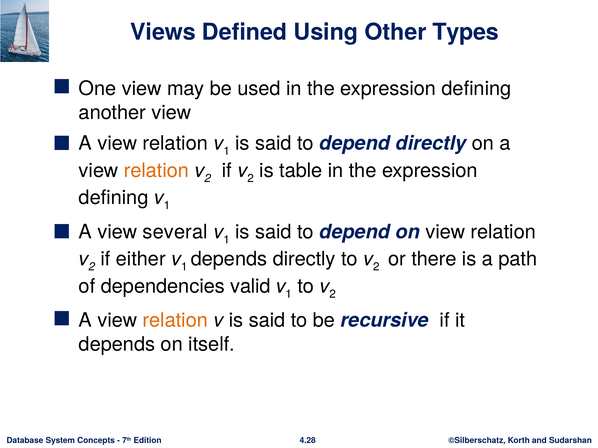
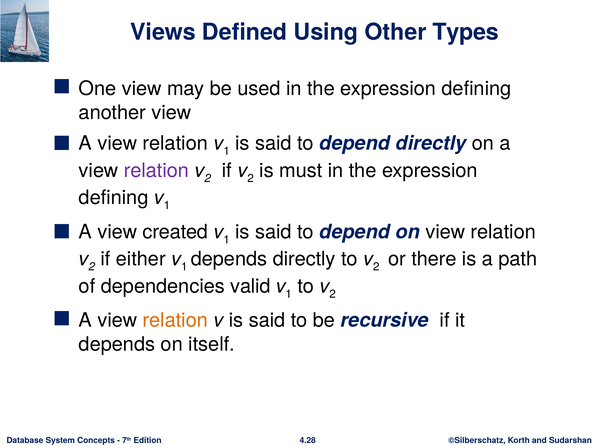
relation colour: orange -> purple (156, 171)
table: table -> must (301, 171)
several: several -> created (175, 232)
